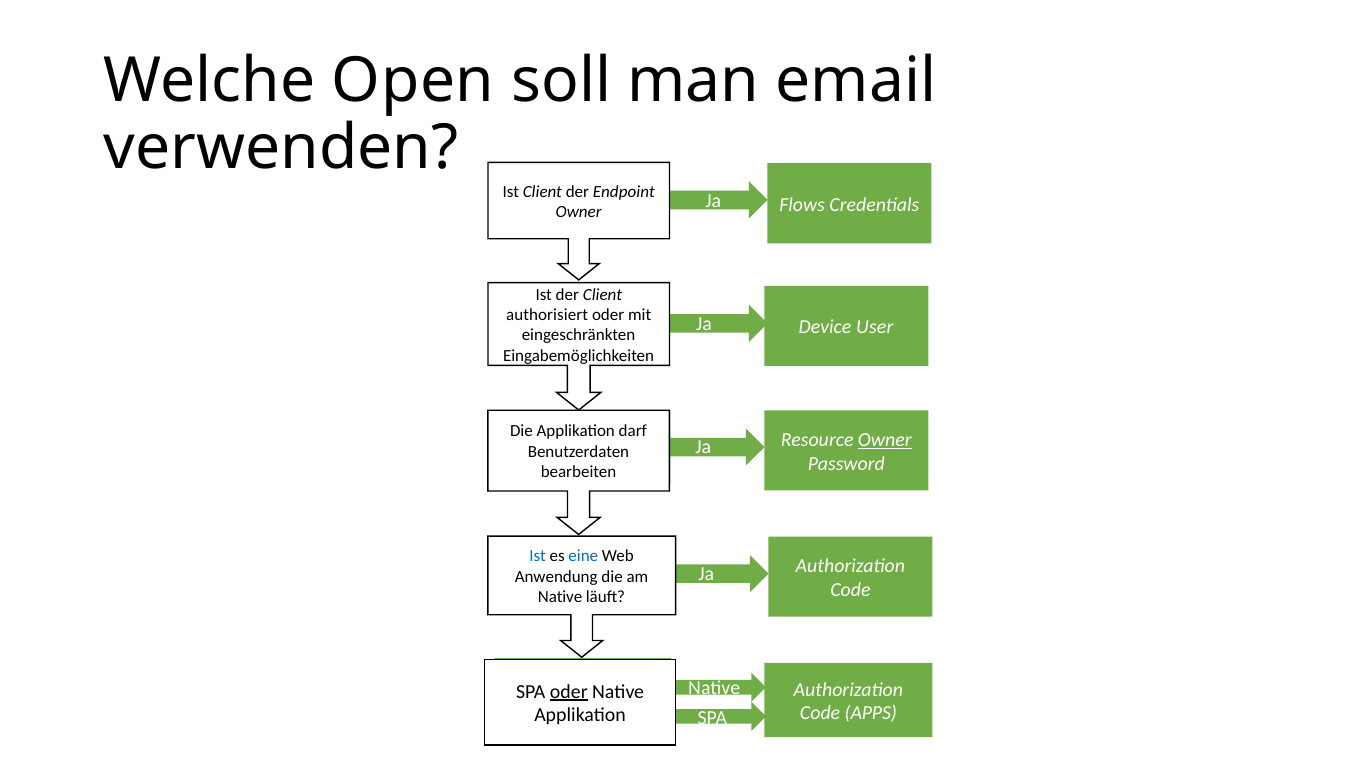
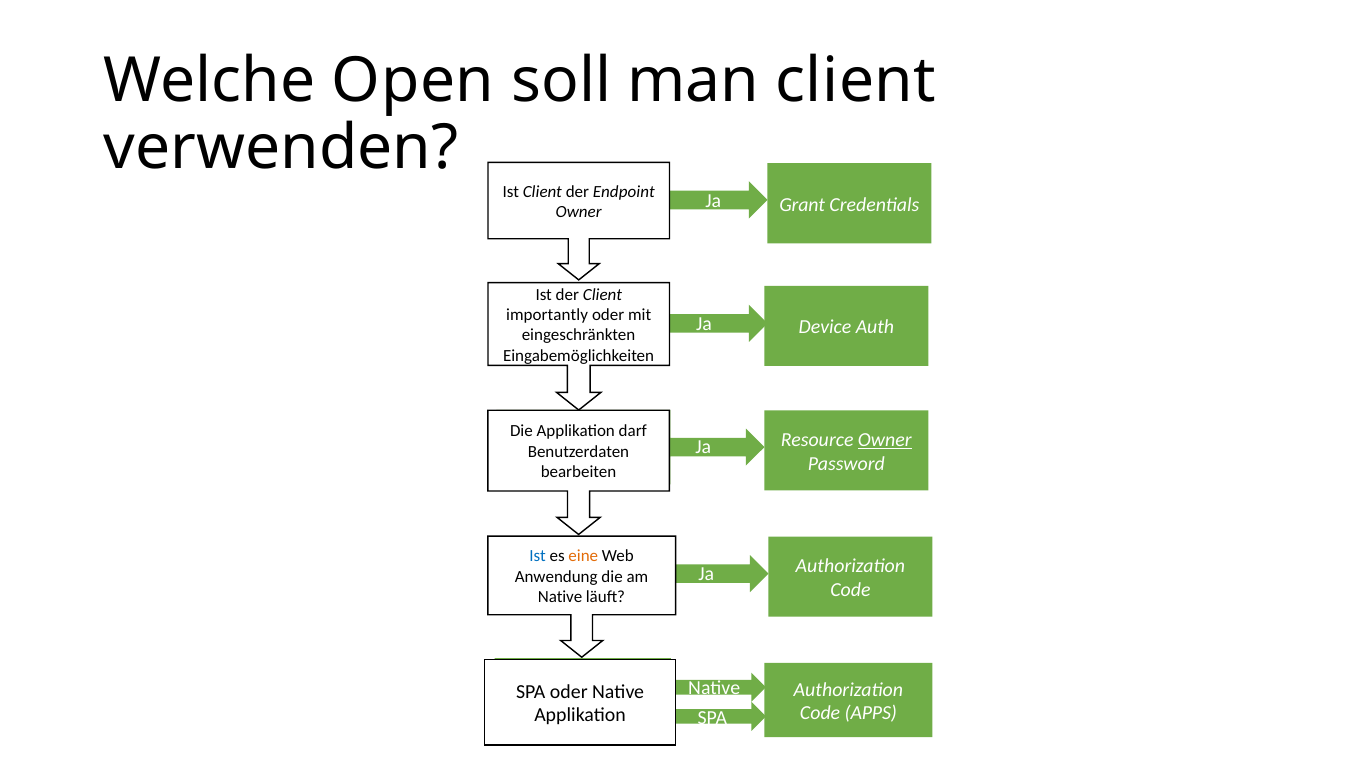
man email: email -> client (856, 81)
Flows: Flows -> Grant (802, 205)
authorisiert: authorisiert -> importantly (547, 315)
User: User -> Auth (875, 328)
eine colour: blue -> orange (583, 557)
oder underline: present -> none (569, 692)
